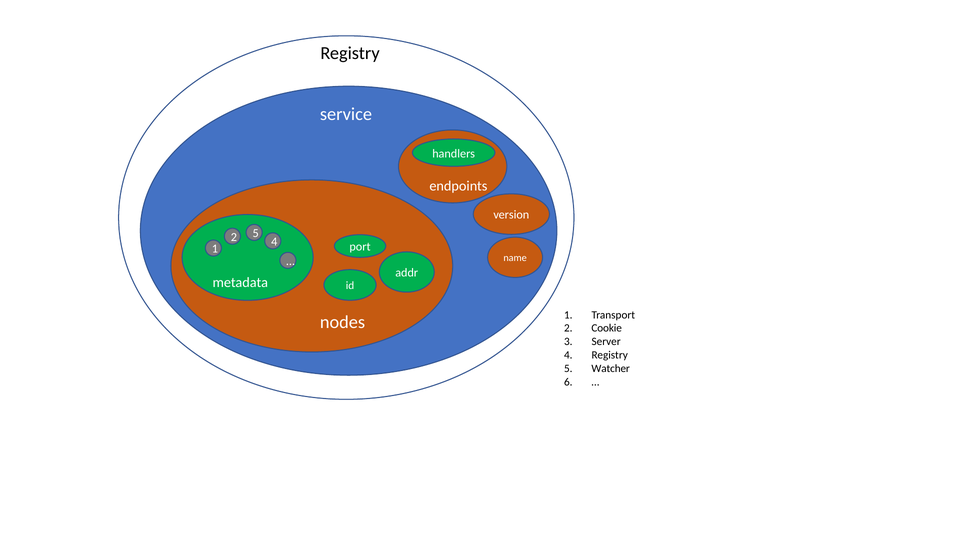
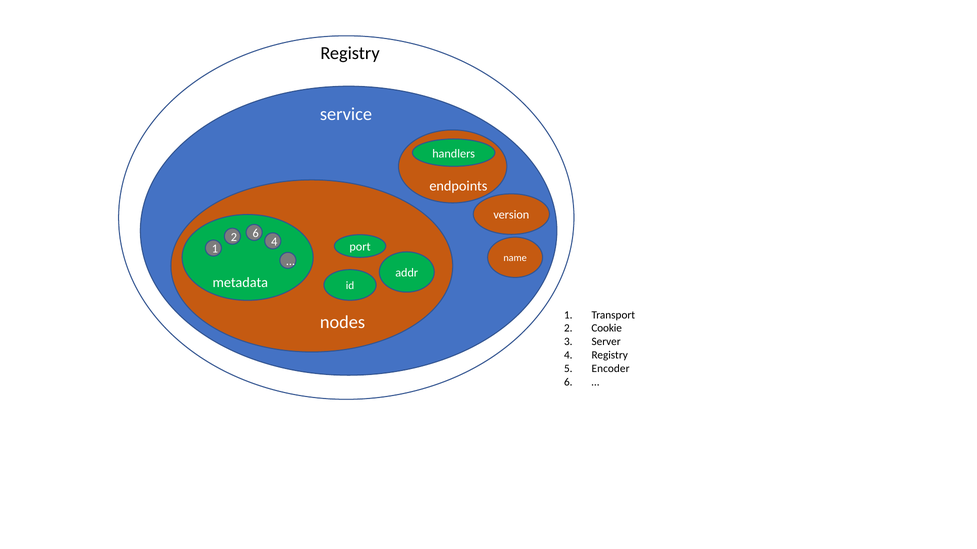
2 5: 5 -> 6 (256, 233)
Watcher: Watcher -> Encoder (611, 369)
